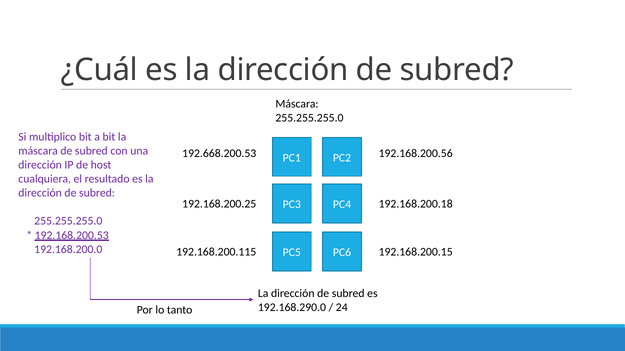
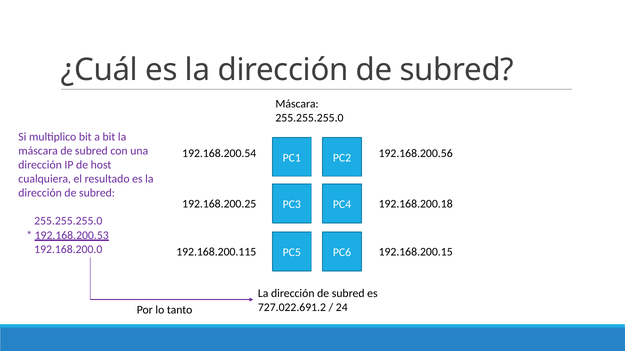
192.668.200.53: 192.668.200.53 -> 192.168.200.54 (219, 154)
192.168.290.0: 192.168.290.0 -> 727.022.691.2 (292, 308)
